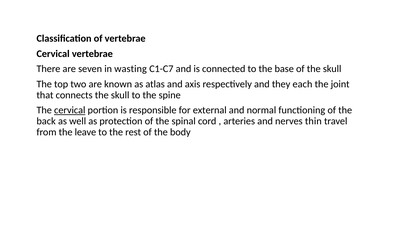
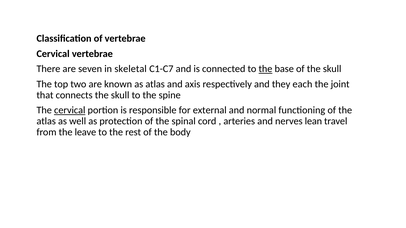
wasting: wasting -> skeletal (131, 69)
the underline: none -> present (265, 69)
back: back -> atlas (46, 121)
thin: thin -> lean (313, 121)
